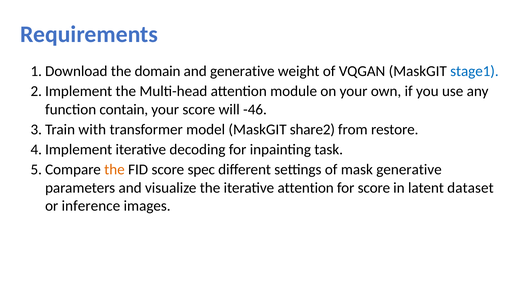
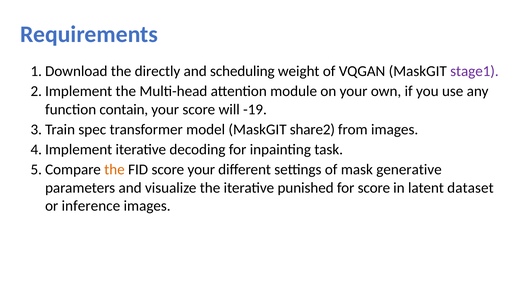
domain: domain -> directly (157, 71)
and generative: generative -> scheduling (242, 71)
stage1 colour: blue -> purple (474, 71)
-46: -46 -> -19 (255, 110)
with: with -> spec (92, 130)
from restore: restore -> images (395, 130)
score spec: spec -> your (201, 170)
iterative attention: attention -> punished (306, 188)
